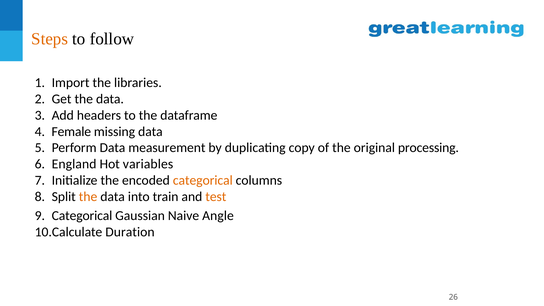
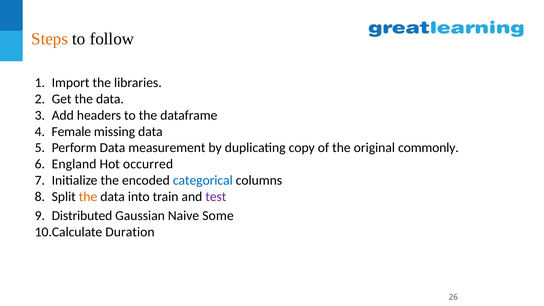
processing: processing -> commonly (428, 148)
variables: variables -> occurred (148, 164)
categorical colour: orange -> blue (203, 180)
test colour: orange -> purple (216, 197)
Categorical: Categorical -> Distributed (82, 216)
Angle: Angle -> Some (218, 216)
